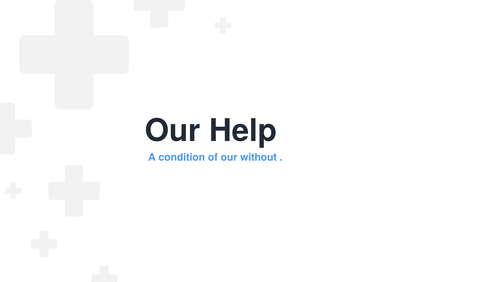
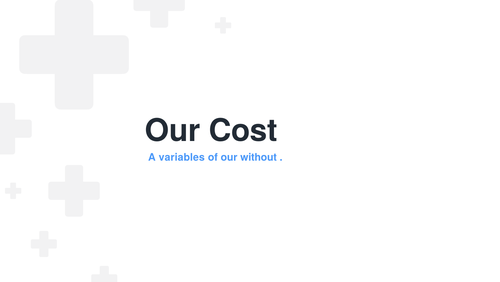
Help: Help -> Cost (243, 131)
condition: condition -> variables (182, 157)
